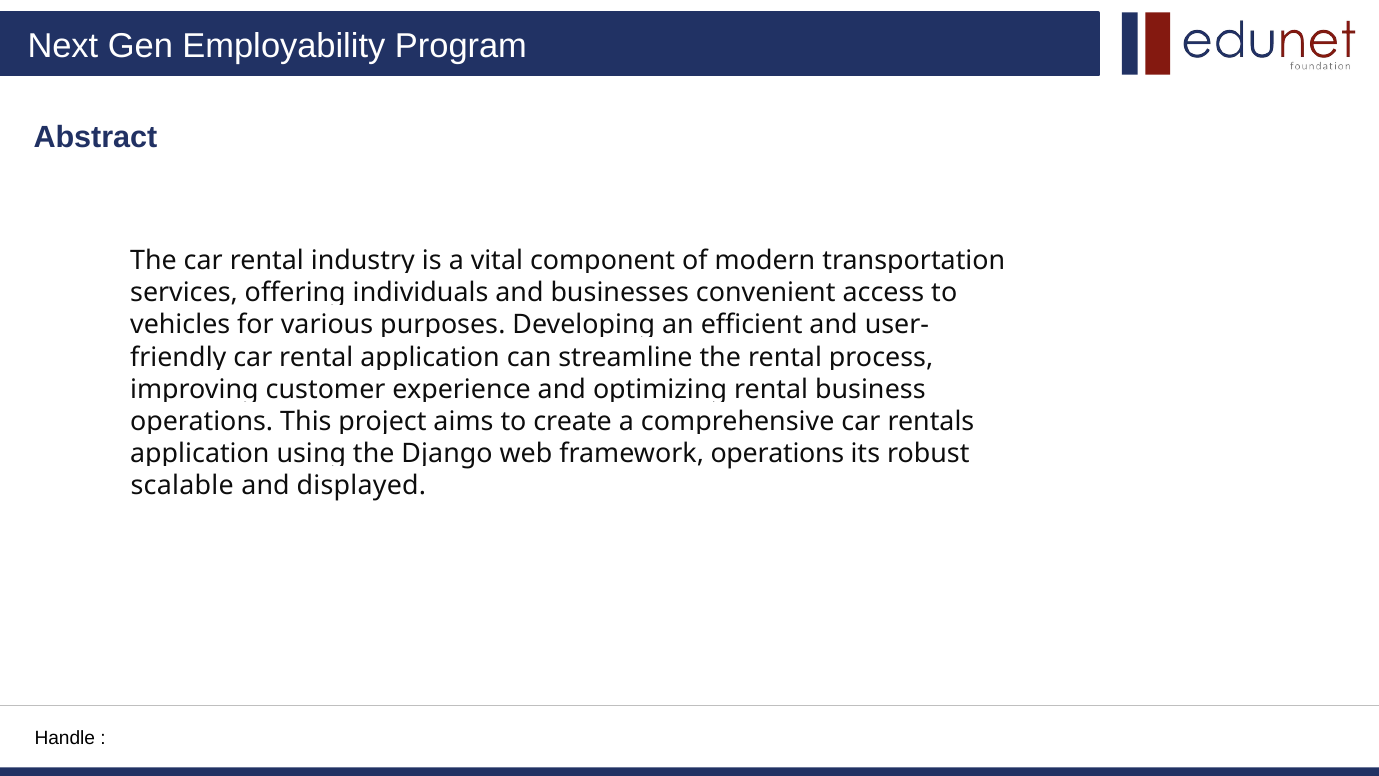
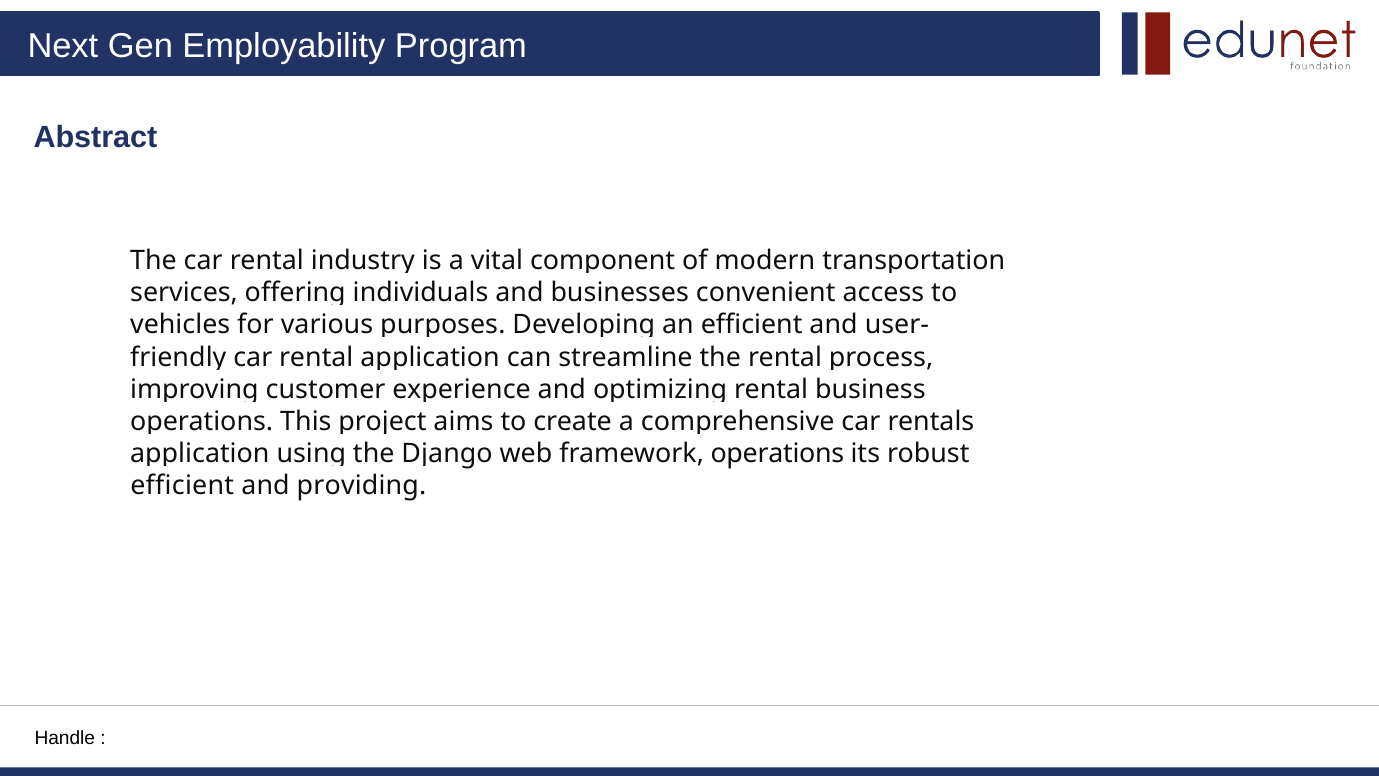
scalable: scalable -> efficient (182, 486)
displayed: displayed -> providing (361, 486)
